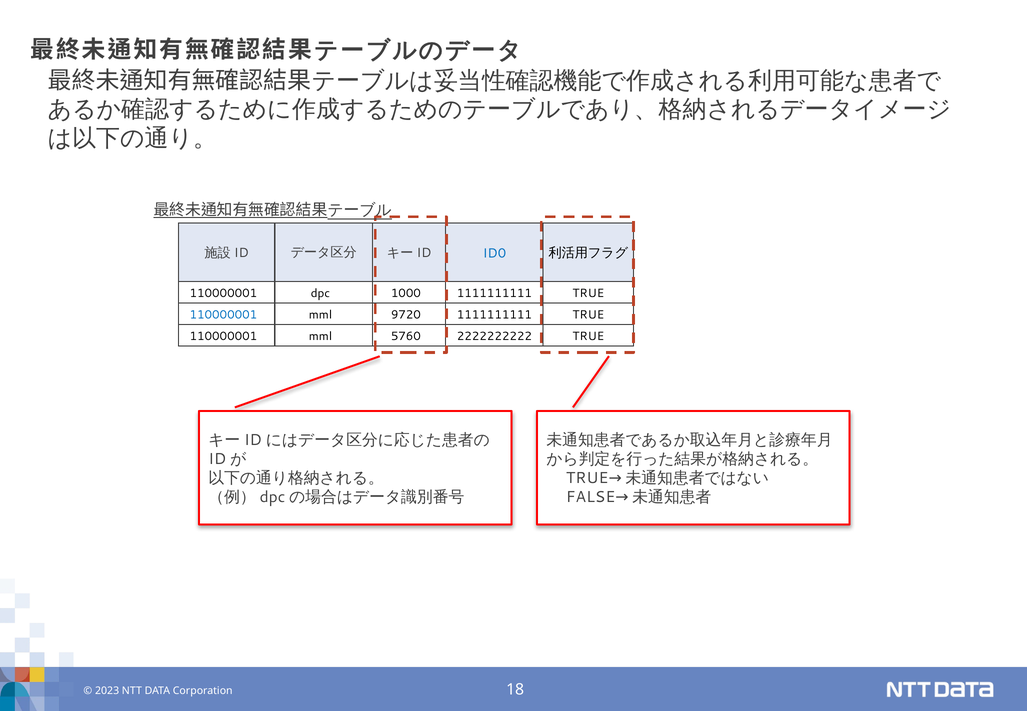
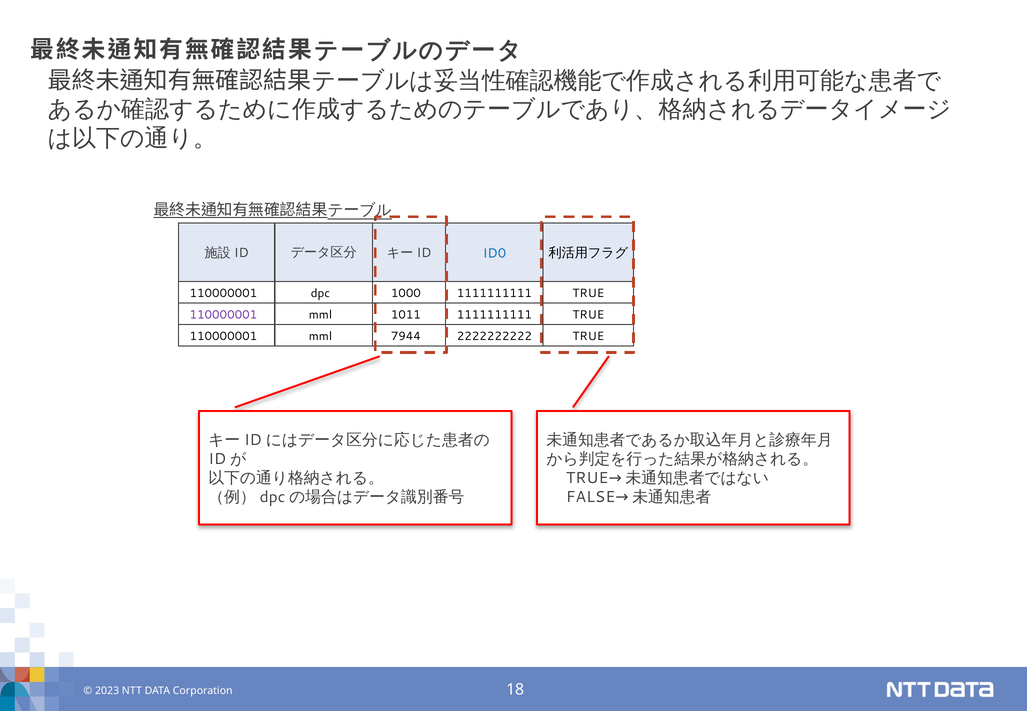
110000001 colour: blue -> purple (223, 315)
9720: 9720 -> 1011 (406, 315)
5760: 5760 -> 7944 (406, 336)
